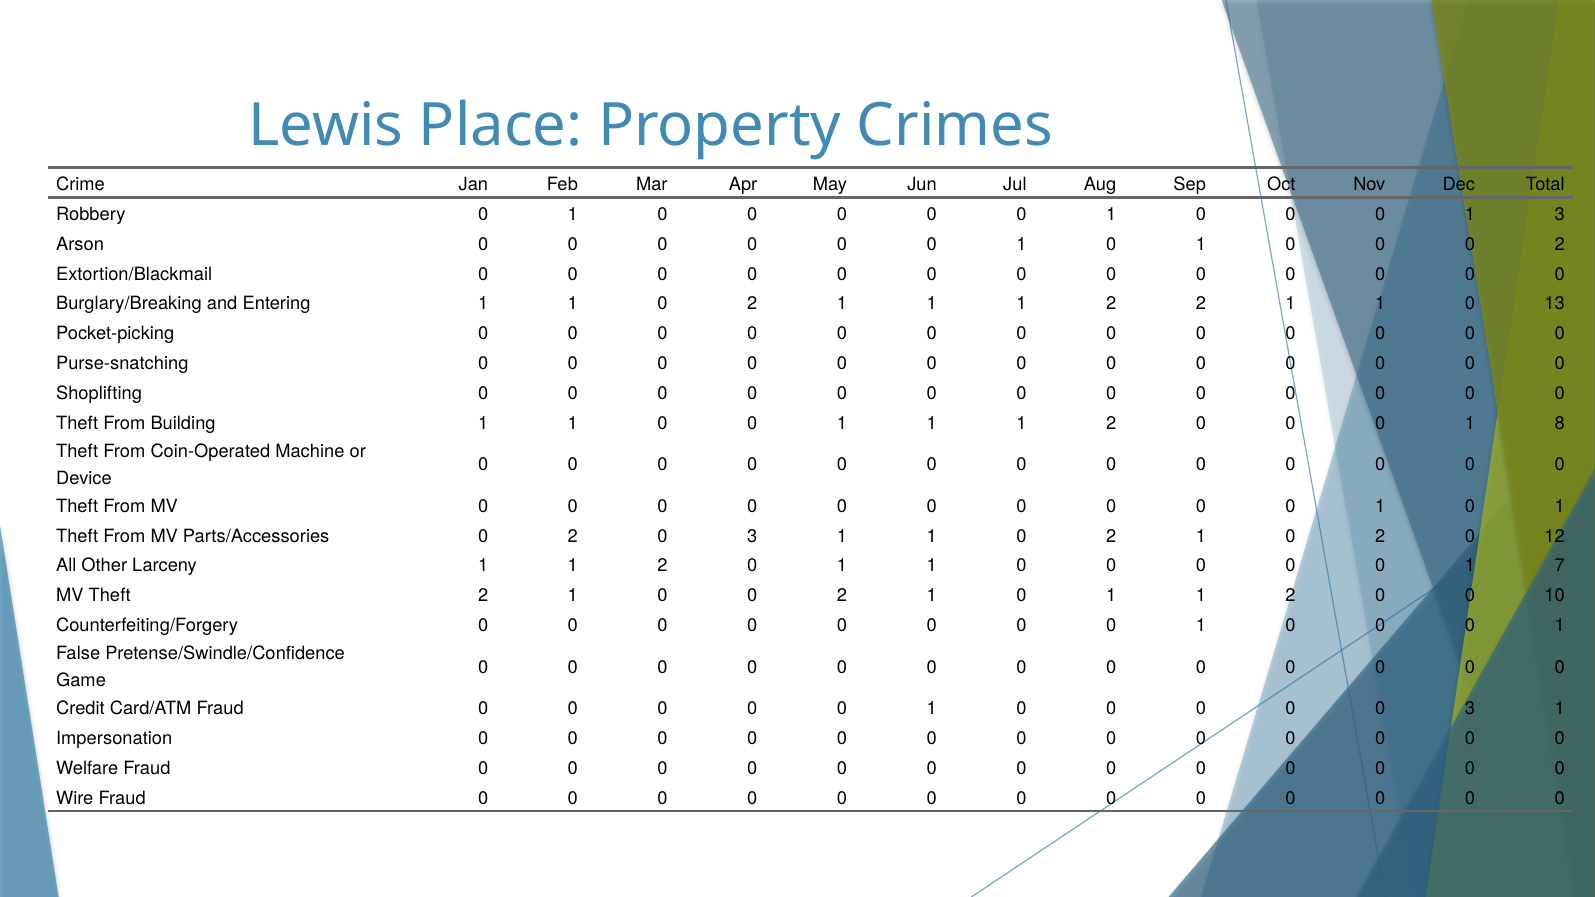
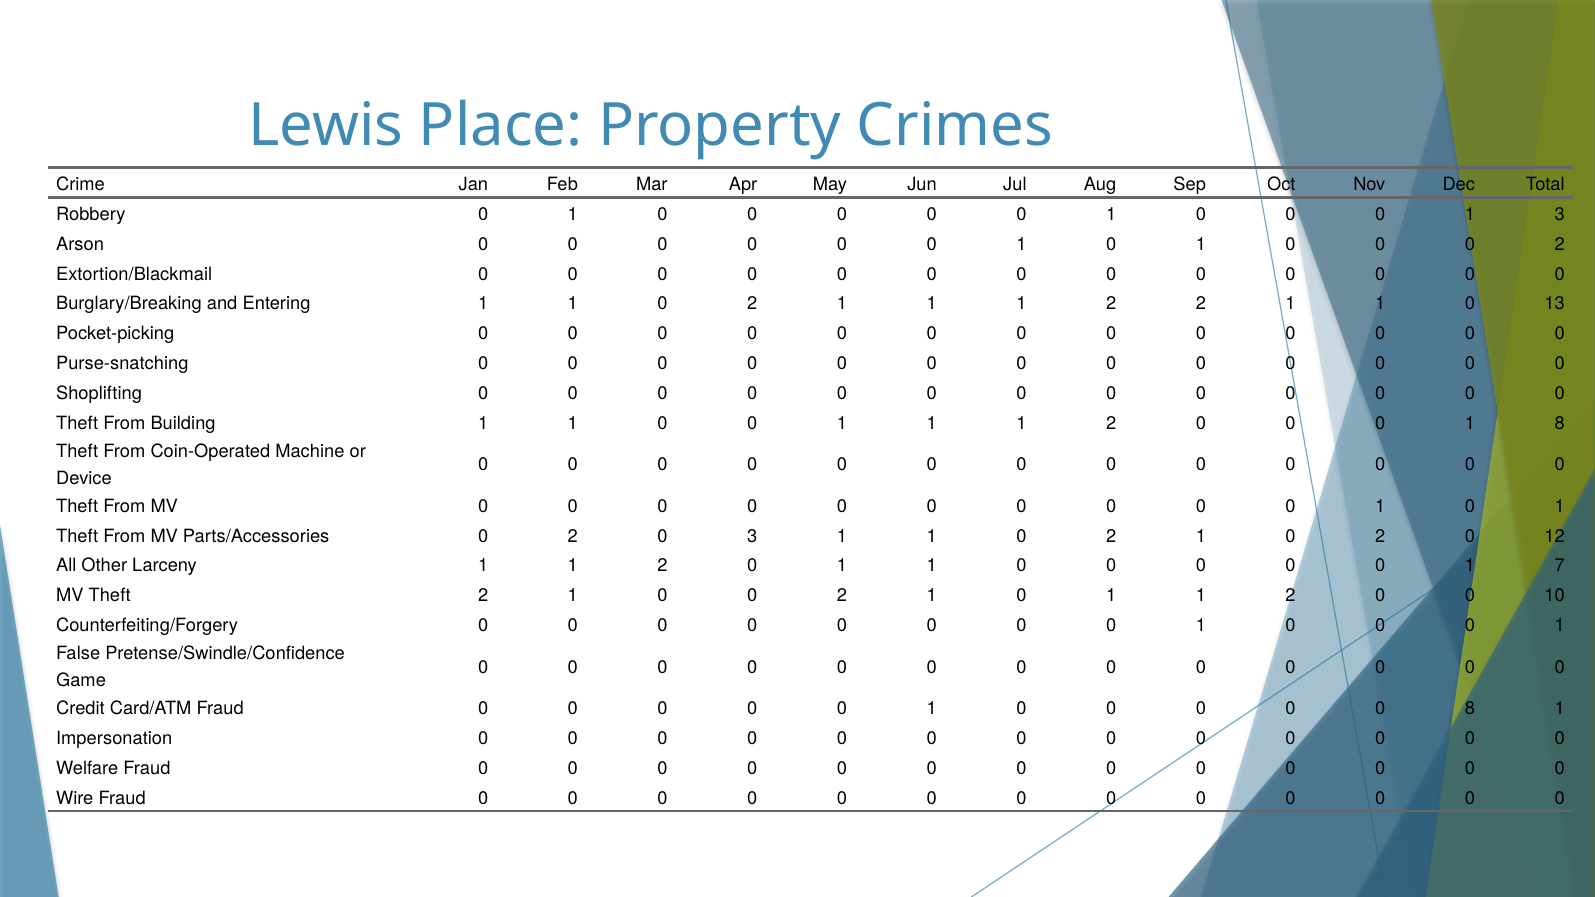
0 0 3: 3 -> 8 (1470, 708)
